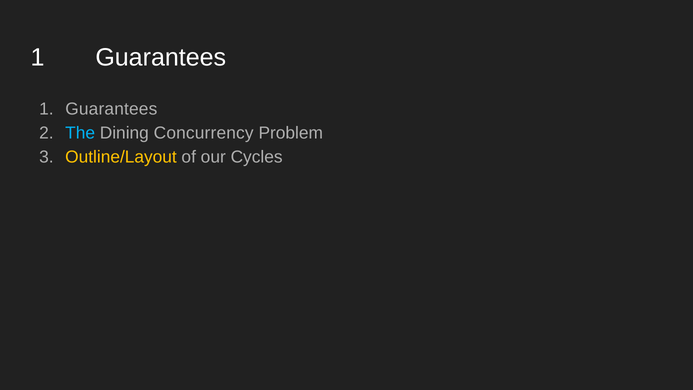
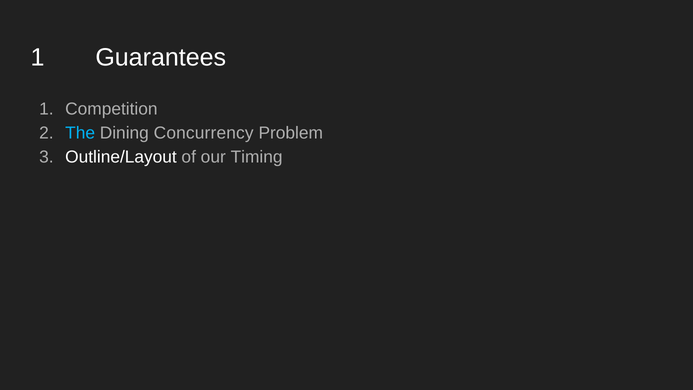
Guarantees: Guarantees -> Competition (111, 109)
Outline/Layout colour: yellow -> white (121, 157)
Cycles: Cycles -> Timing (257, 157)
